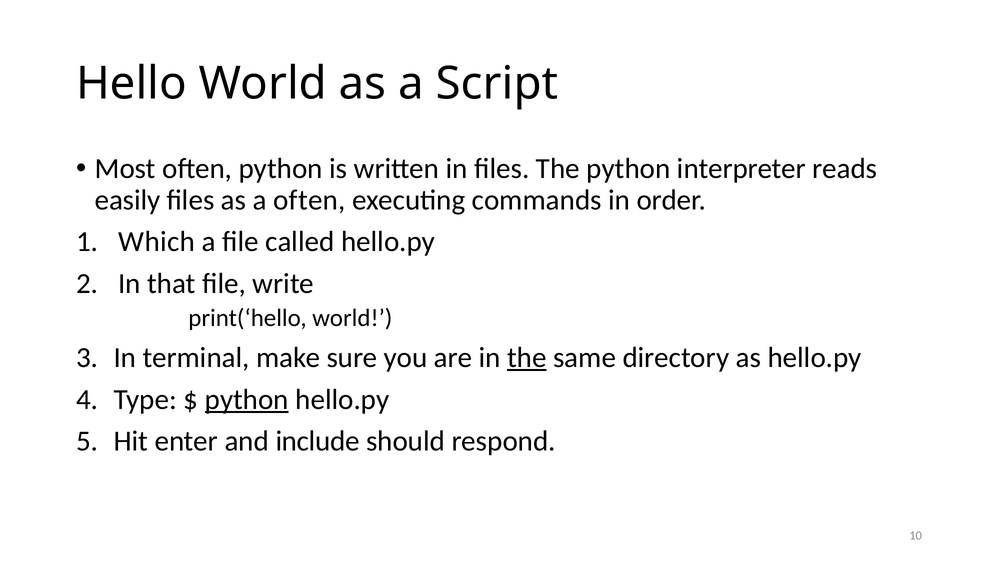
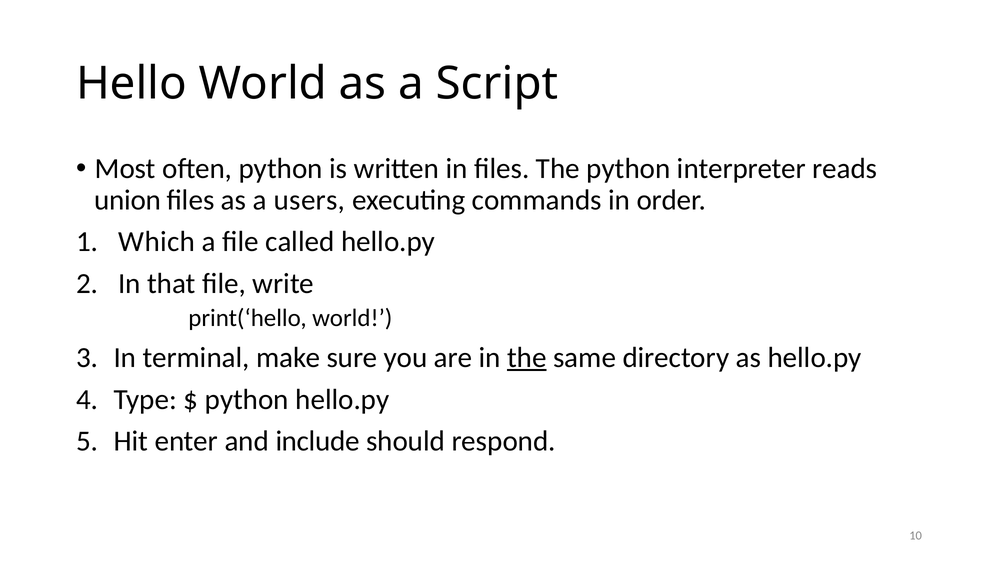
easily: easily -> union (128, 200)
a often: often -> users (309, 200)
python underline: present -> none (247, 400)
